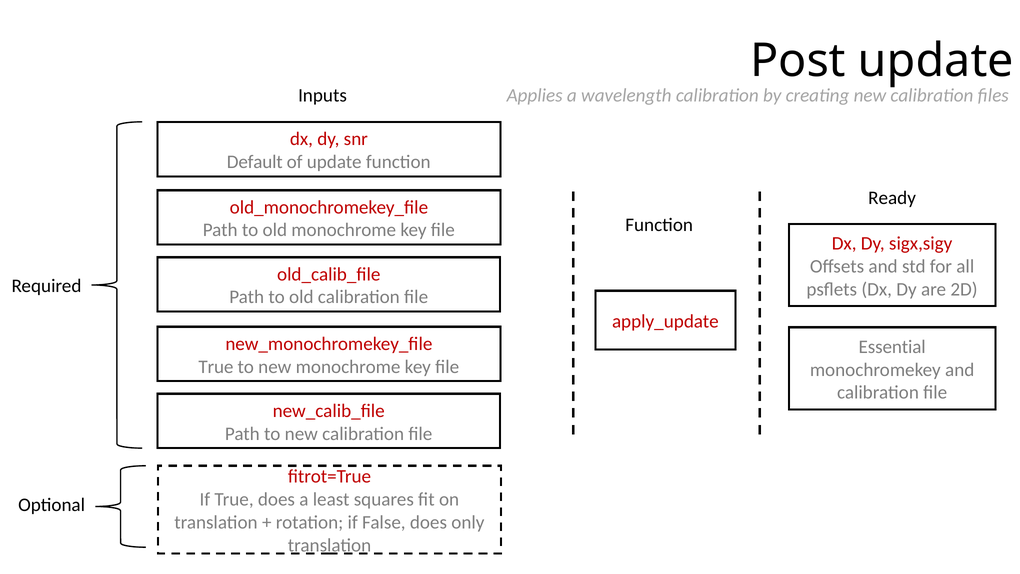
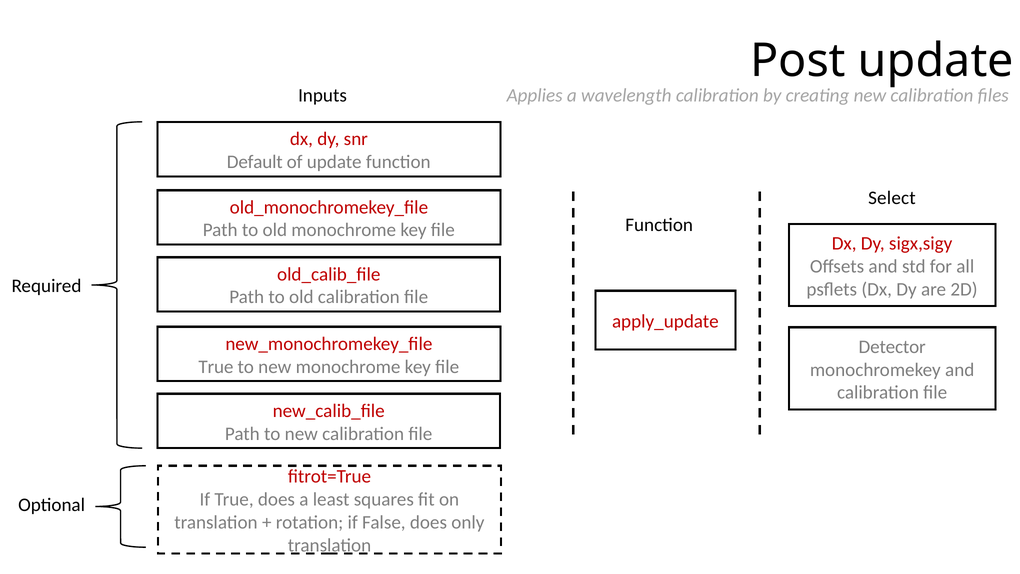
Ready: Ready -> Select (892, 198)
Essential: Essential -> Detector (892, 347)
